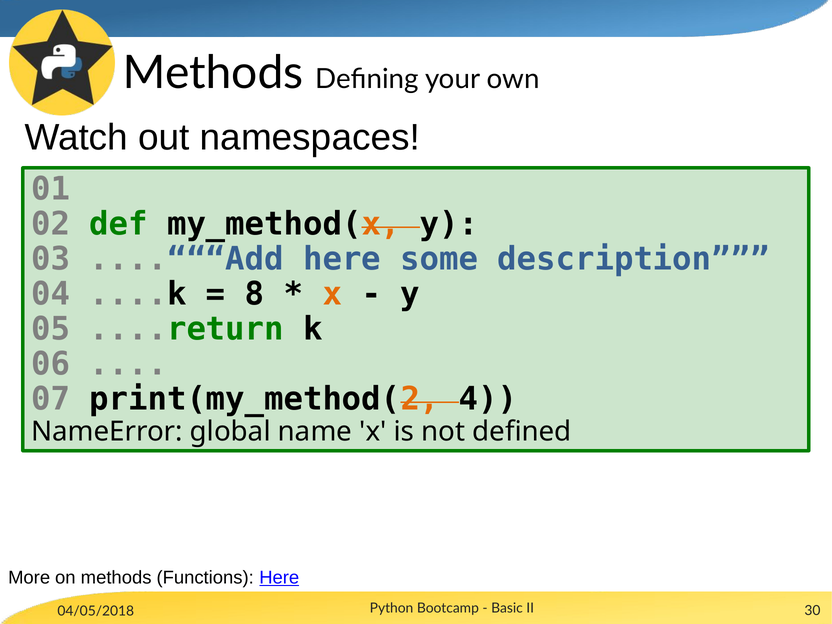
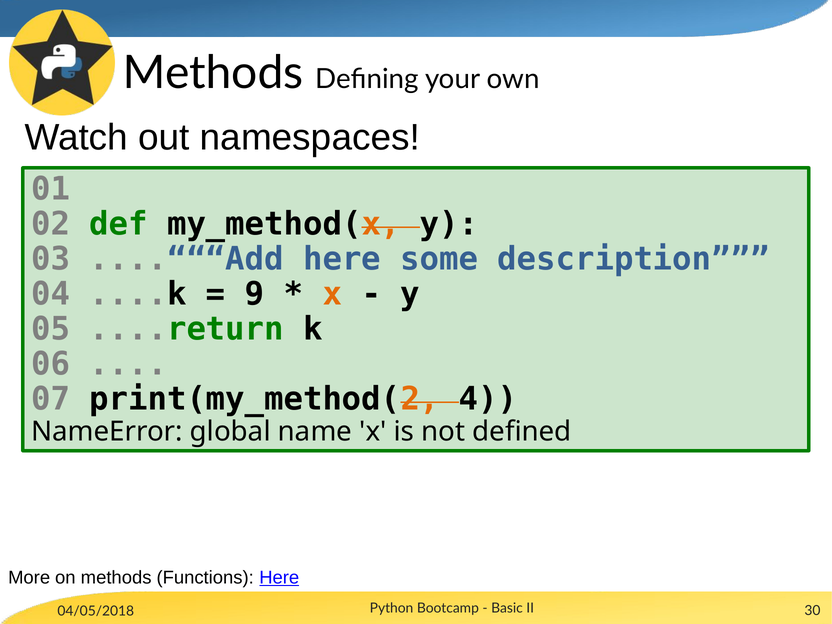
8: 8 -> 9 (255, 294)
